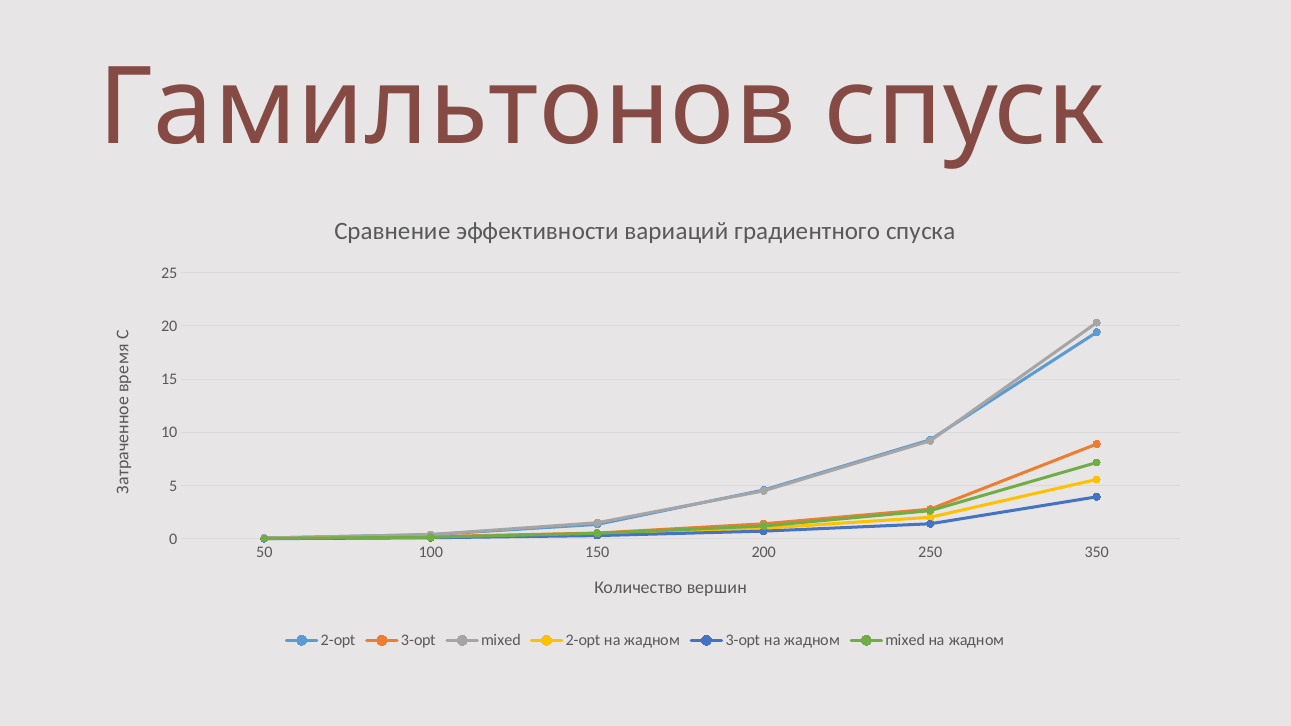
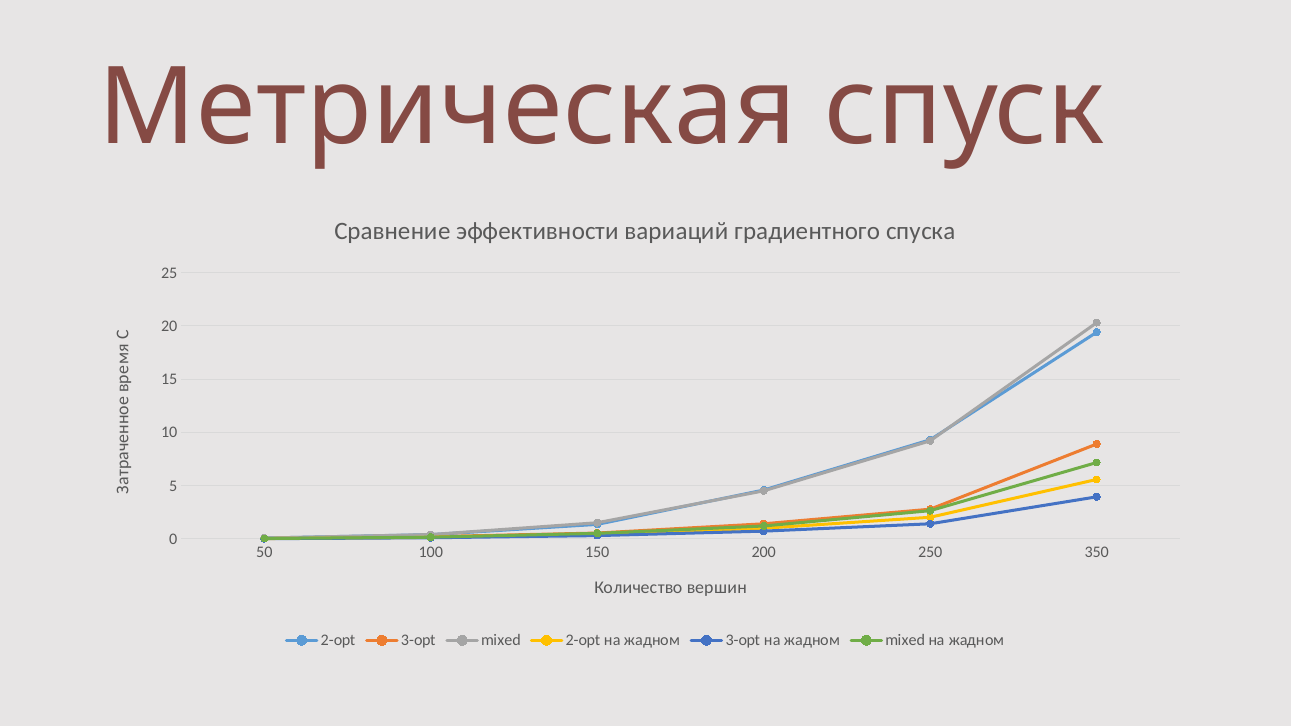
Гамильтонов: Гамильтонов -> Метрическая (447, 108)
